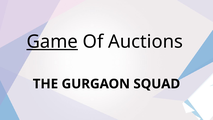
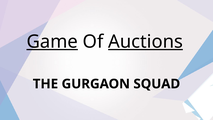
Auctions underline: none -> present (146, 42)
